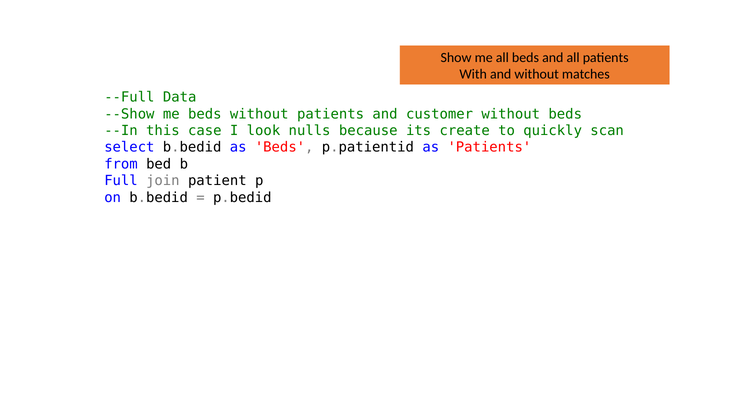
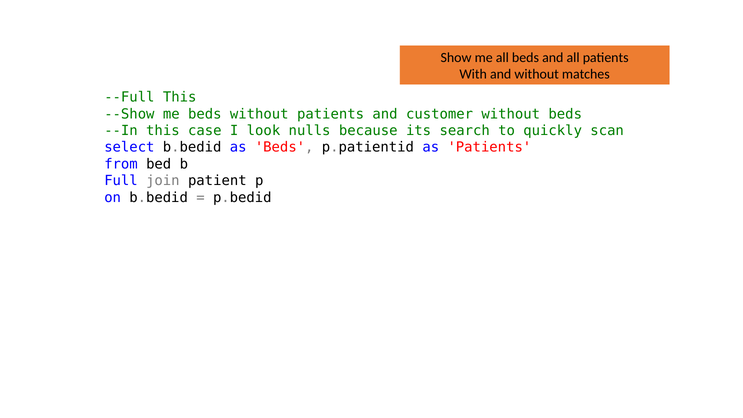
--Full Data: Data -> This (180, 97)
create: create -> search (465, 131)
